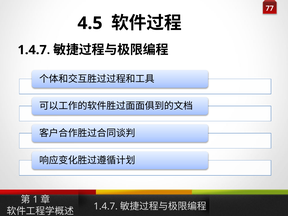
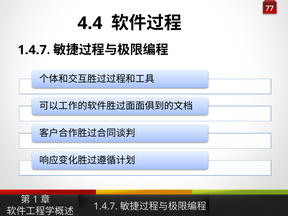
4.5: 4.5 -> 4.4 (90, 23)
